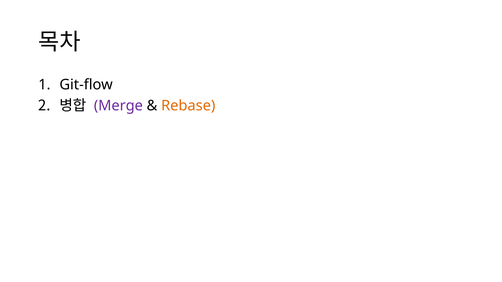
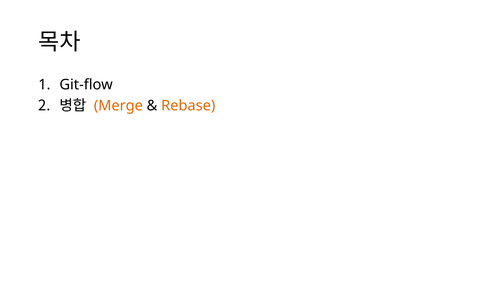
Merge colour: purple -> orange (118, 106)
